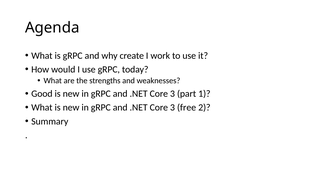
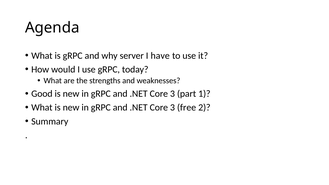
create: create -> server (132, 56)
work: work -> have (160, 56)
